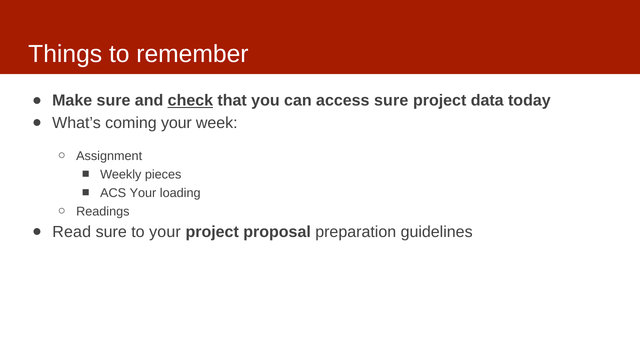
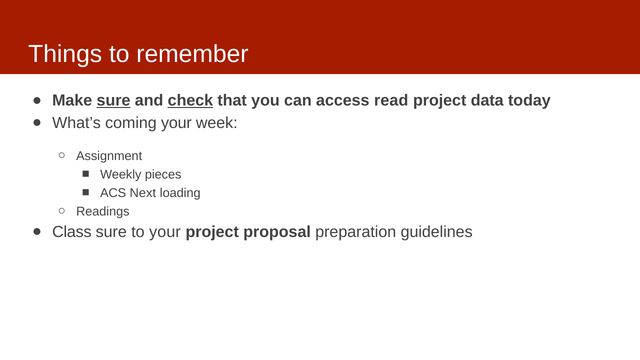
sure underline: none -> present (114, 101)
access sure: sure -> read (391, 101)
ACS Your: Your -> Next (143, 193)
Read: Read -> Class (72, 232)
